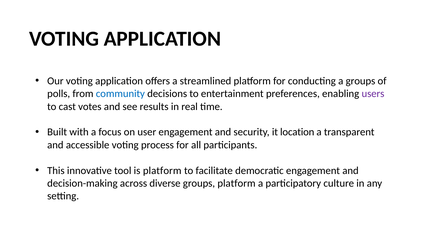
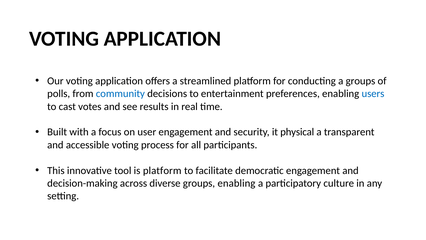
users colour: purple -> blue (373, 94)
location: location -> physical (297, 132)
groups platform: platform -> enabling (236, 183)
